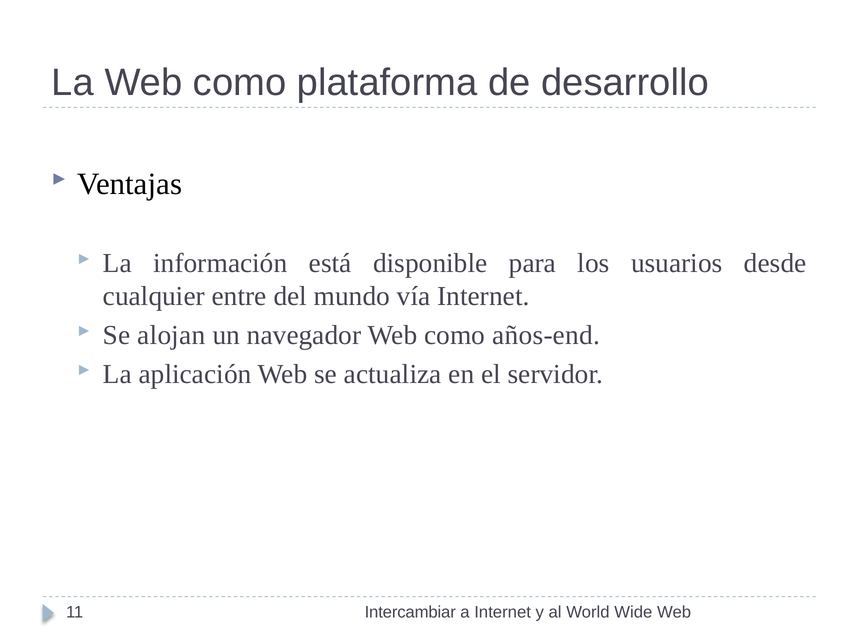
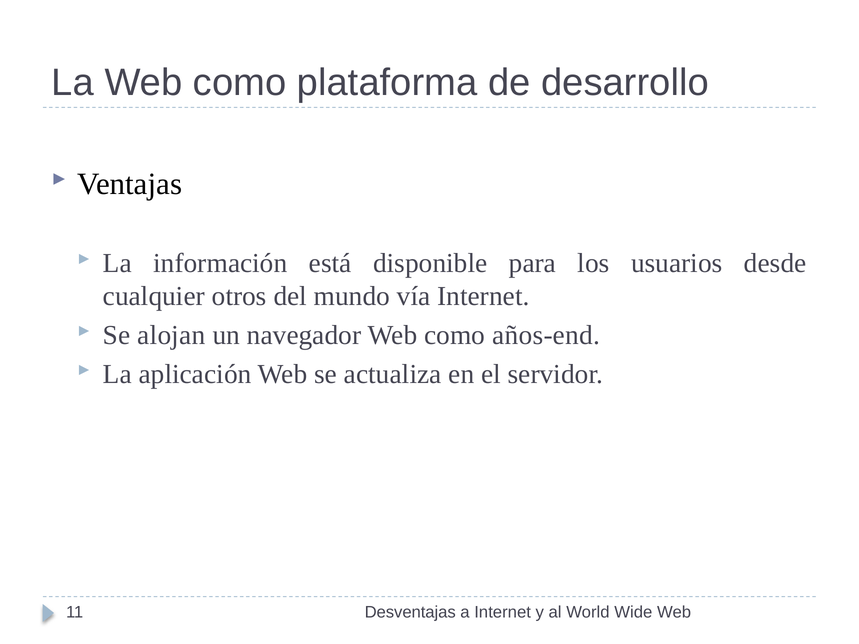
entre: entre -> otros (239, 296)
Intercambiar: Intercambiar -> Desventajas (410, 613)
